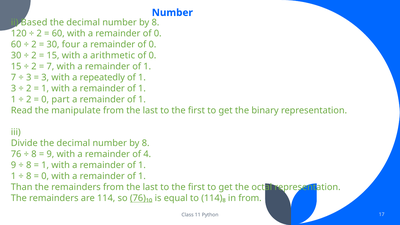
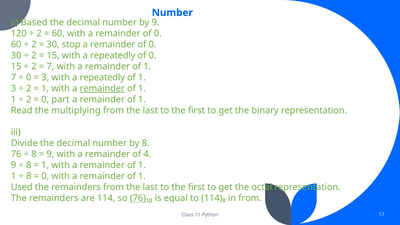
8: 8 -> 9 (155, 22)
four: four -> stop (71, 44)
15 with a arithmetic: arithmetic -> repeatedly (113, 55)
3: 3 -> 0 (29, 77)
remainder underline: none -> present (102, 88)
manipulate: manipulate -> multiplying (76, 110)
Than: Than -> Used (22, 187)
